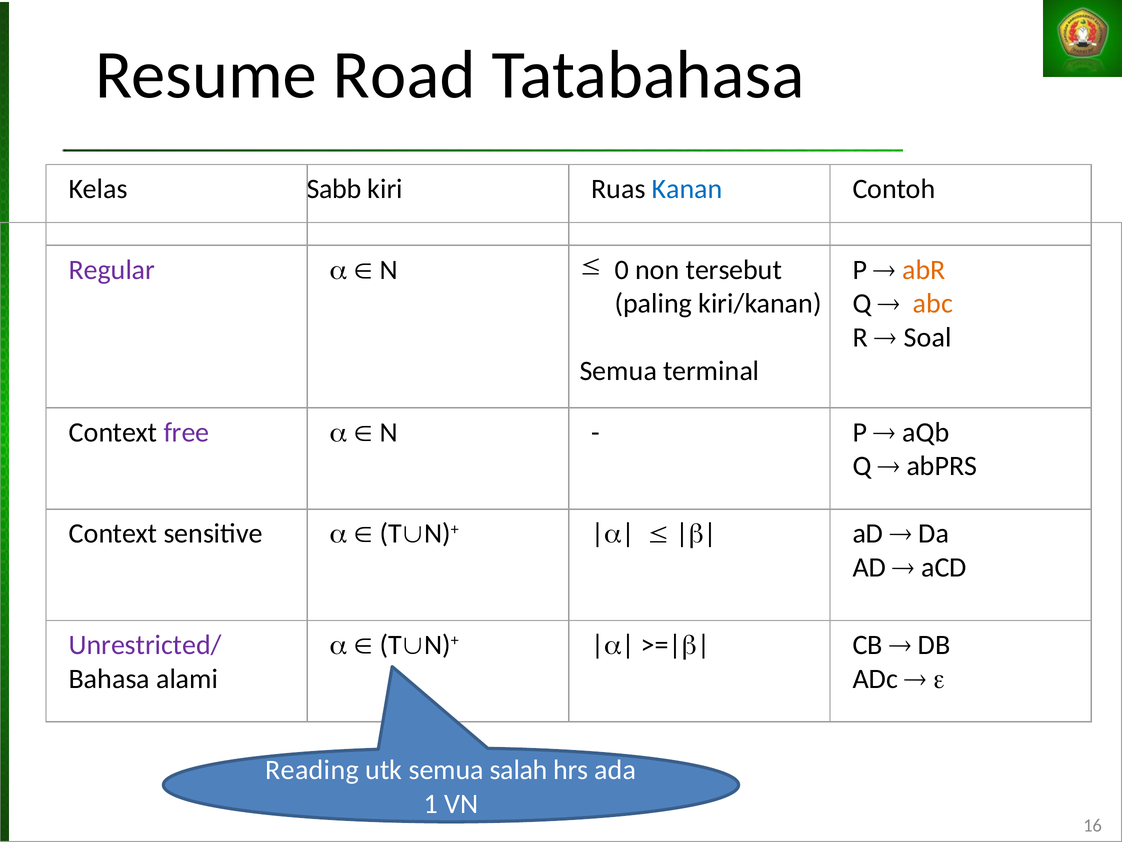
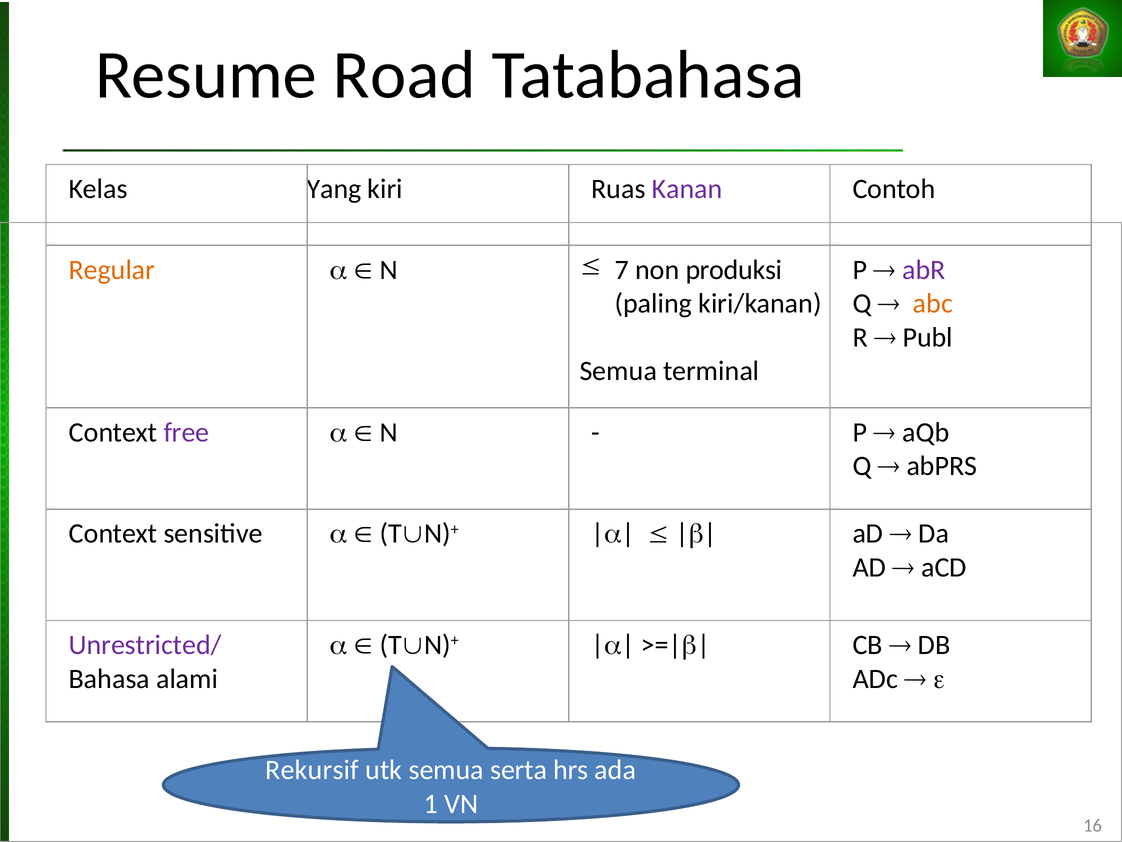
Sabb: Sabb -> Yang (334, 189)
Kanan colour: blue -> purple (687, 189)
Regular colour: purple -> orange (112, 270)
0: 0 -> 7 (622, 270)
tersebut: tersebut -> produksi (734, 270)
abR colour: orange -> purple (924, 270)
Soal: Soal -> Publ (928, 337)
Reading: Reading -> Rekursif (312, 770)
salah: salah -> serta (519, 770)
